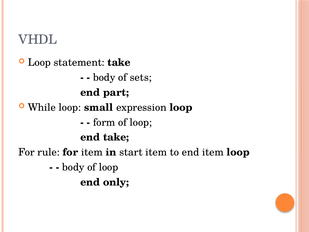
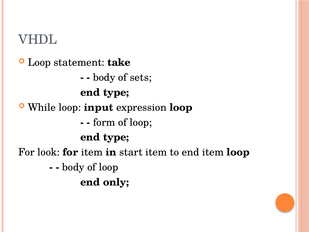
part: part -> type (116, 92)
small: small -> input (99, 107)
take: take -> type (116, 137)
rule: rule -> look (49, 152)
